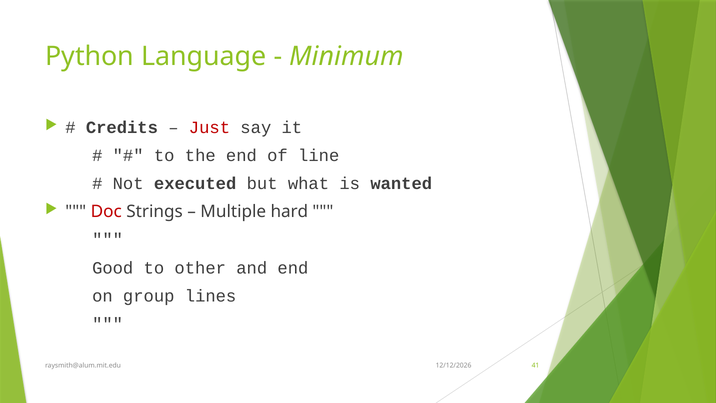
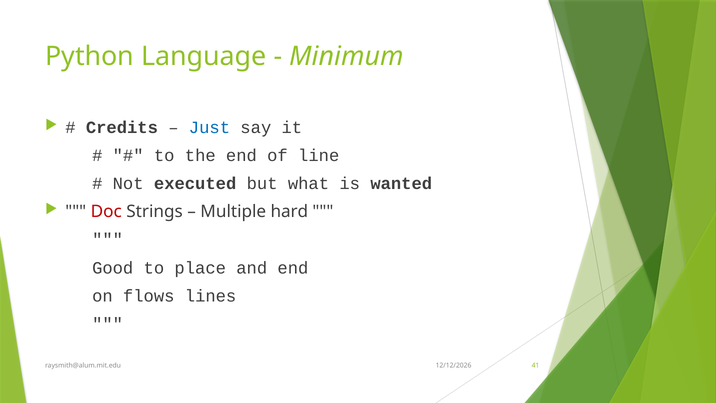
Just colour: red -> blue (209, 128)
other: other -> place (200, 268)
group: group -> flows (149, 296)
